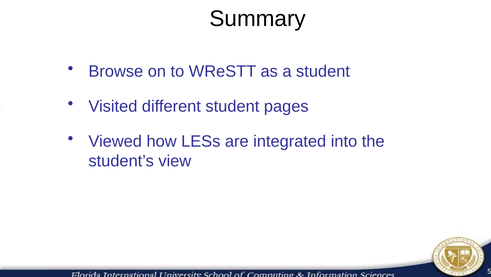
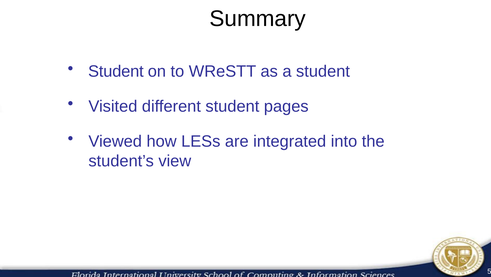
Browse: Browse -> Student (116, 71)
